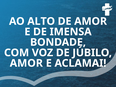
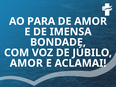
ALTO: ALTO -> PARA (41, 21)
